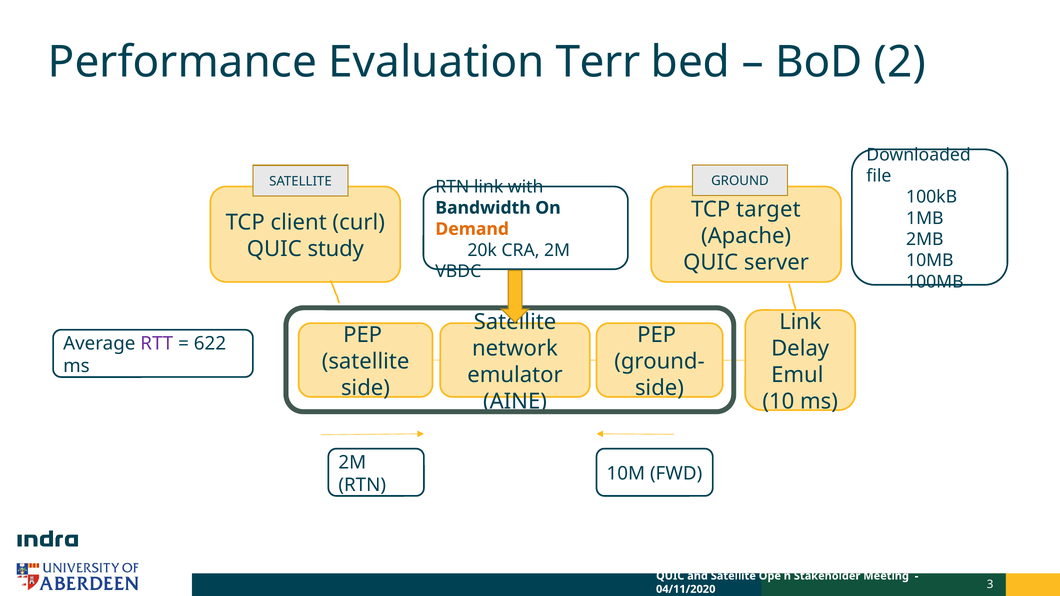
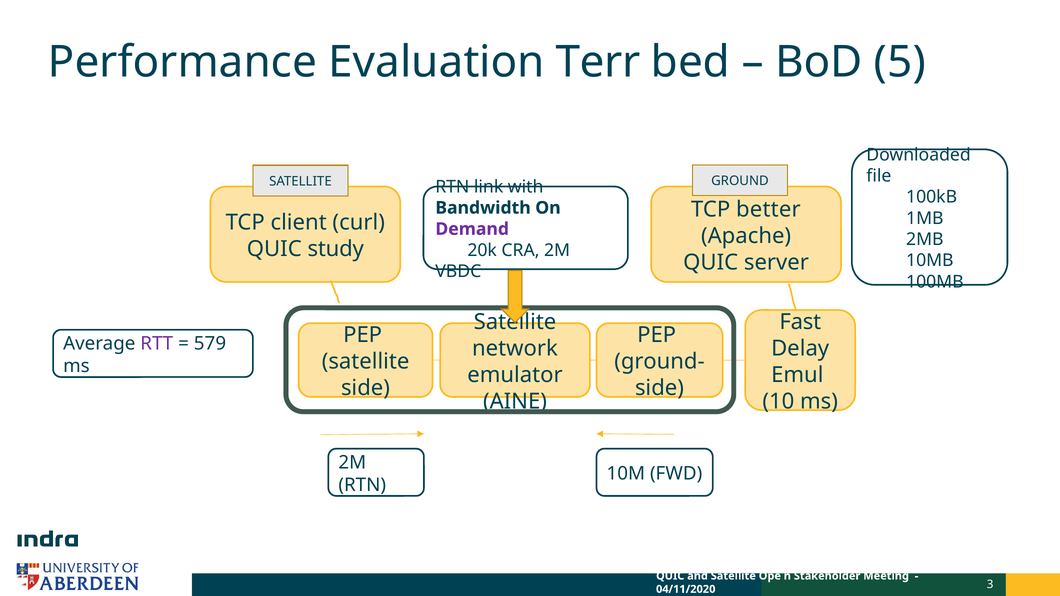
2: 2 -> 5 (900, 62)
target: target -> better (768, 209)
Demand colour: orange -> purple (472, 229)
Link: Link -> Fast (800, 322)
622: 622 -> 579 (210, 344)
